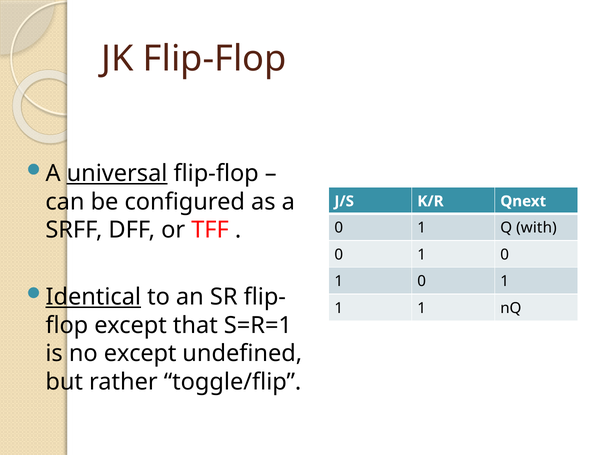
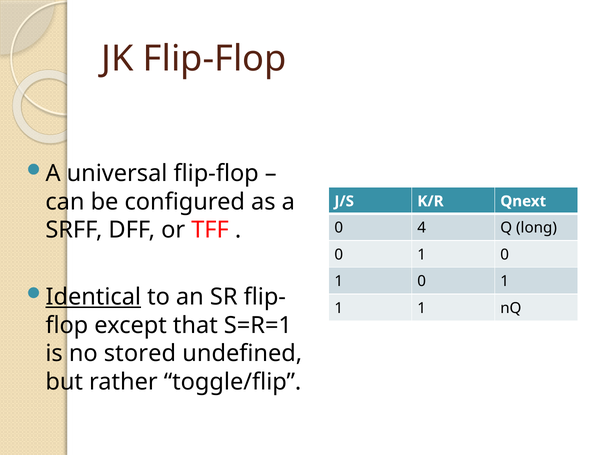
universal underline: present -> none (117, 174)
1: 1 -> 4 (422, 228)
with: with -> long (537, 228)
no except: except -> stored (140, 354)
